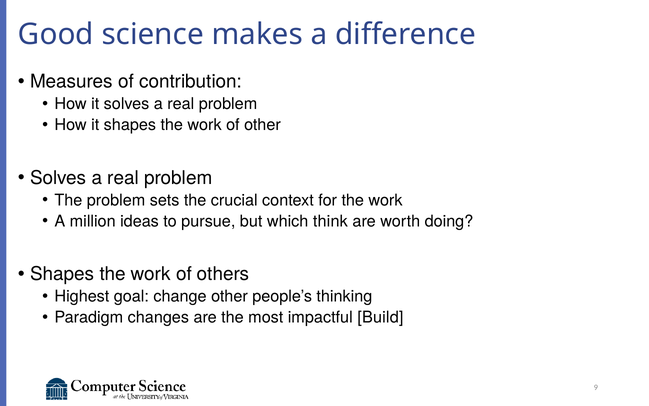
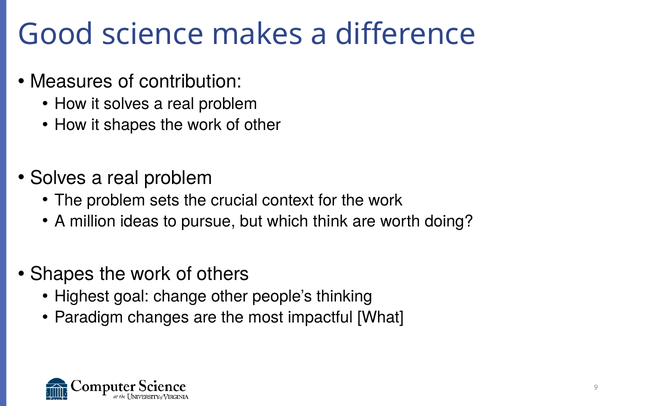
Build: Build -> What (381, 317)
